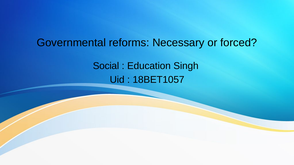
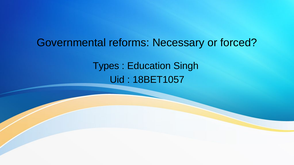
Social: Social -> Types (106, 66)
